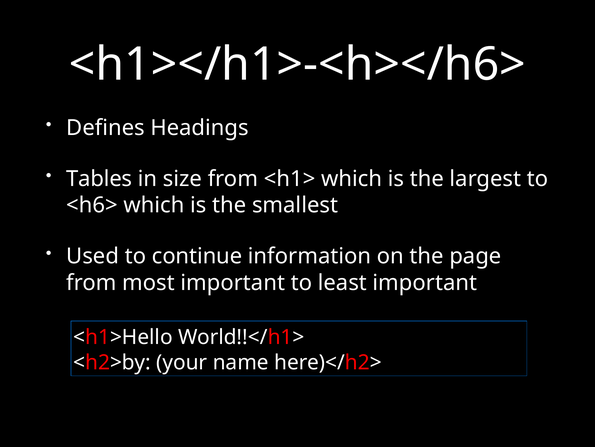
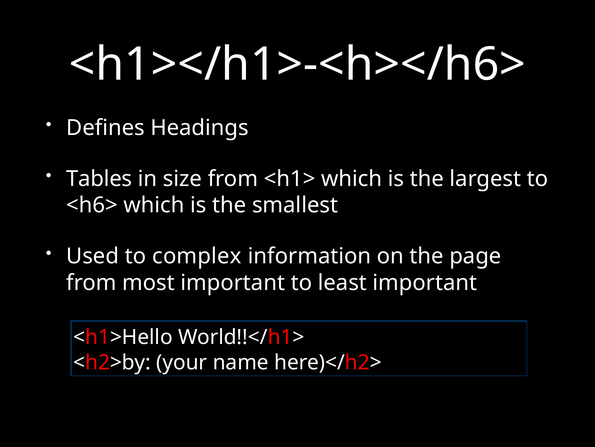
continue: continue -> complex (197, 256)
